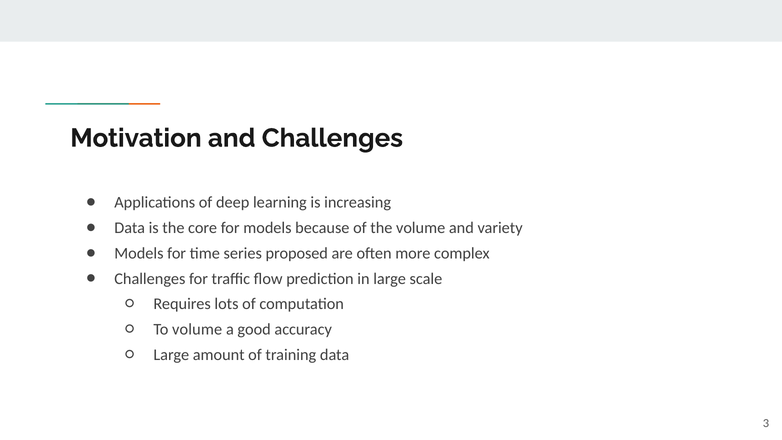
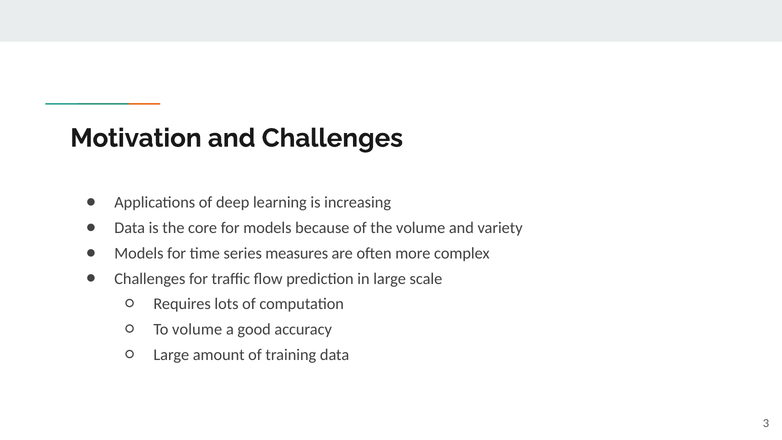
proposed: proposed -> measures (297, 253)
